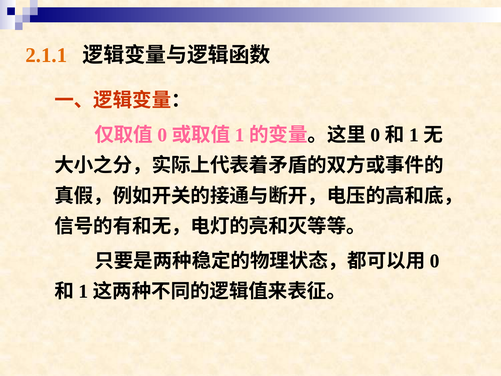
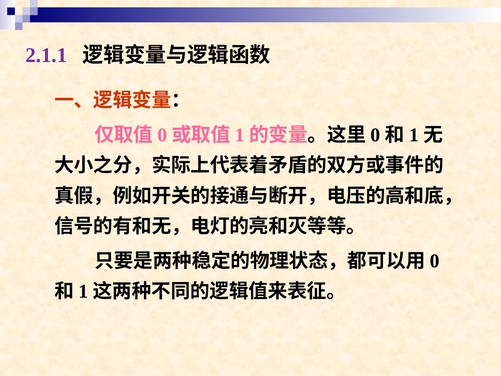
2.1.1 colour: orange -> purple (46, 55)
